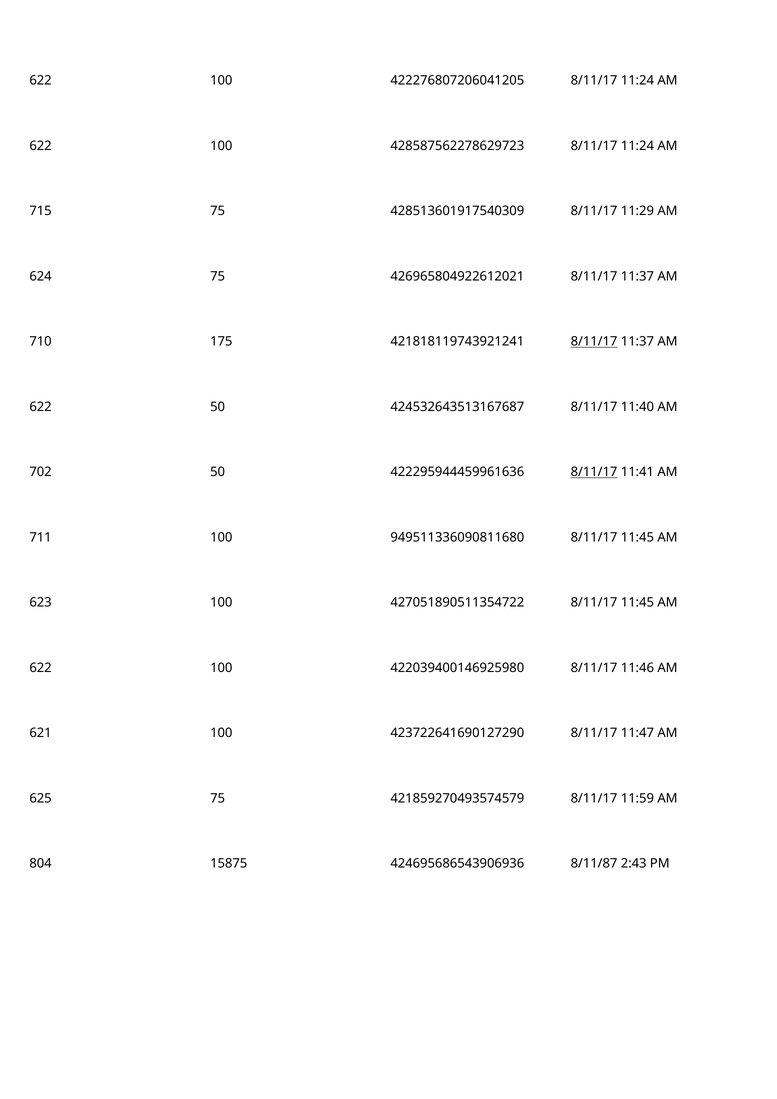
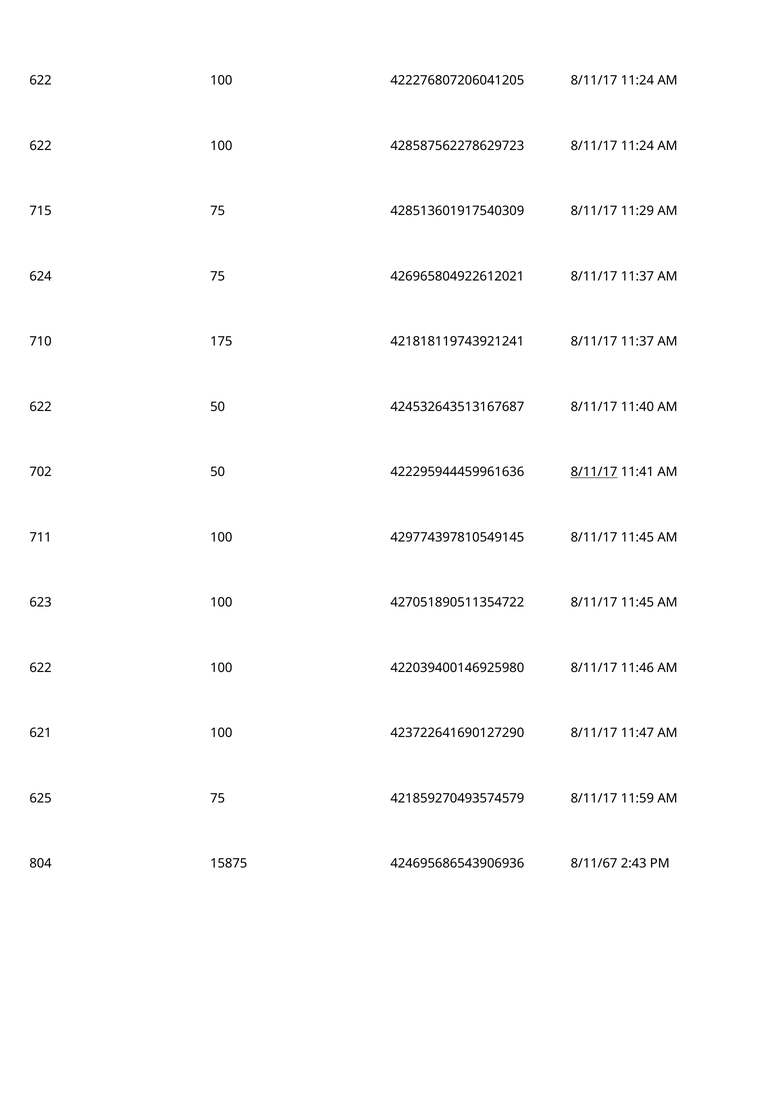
8/11/17 underline: present -> none (594, 342)
949511336090811680: 949511336090811680 -> 429774397810549145 (457, 538)
8/11/87: 8/11/87 -> 8/11/67 (594, 864)
